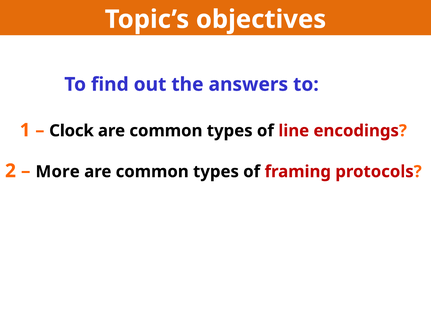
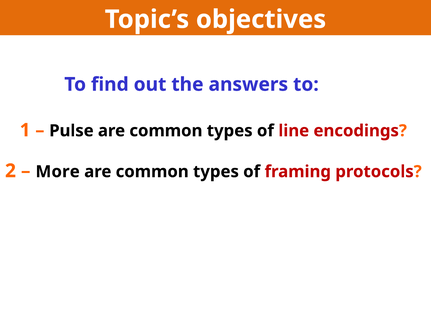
Clock: Clock -> Pulse (71, 130)
